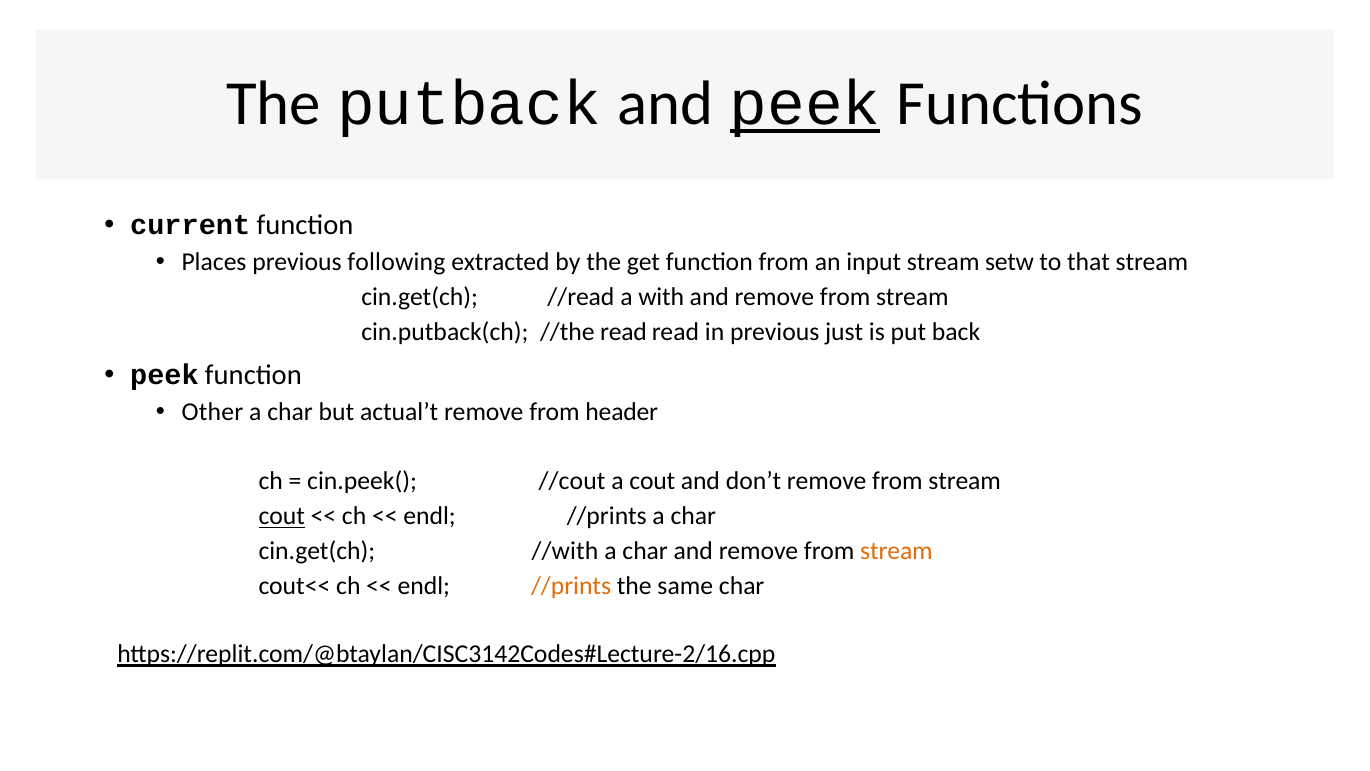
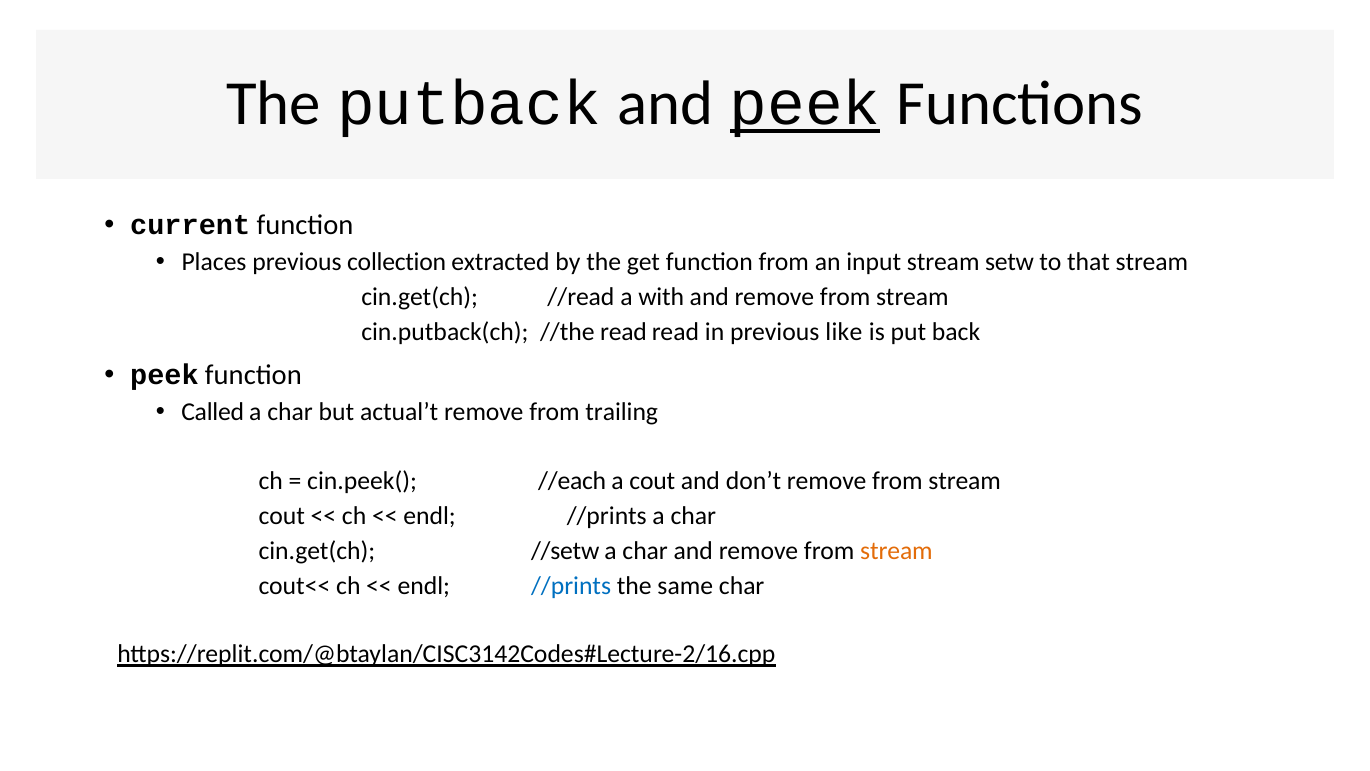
following: following -> collection (397, 262)
just: just -> like (844, 332)
Other: Other -> Called (213, 412)
header: header -> trailing (622, 412)
//cout: //cout -> //each (572, 481)
cout underline: present -> none (282, 516)
//with: //with -> //setw (565, 551)
//prints colour: orange -> blue (571, 586)
